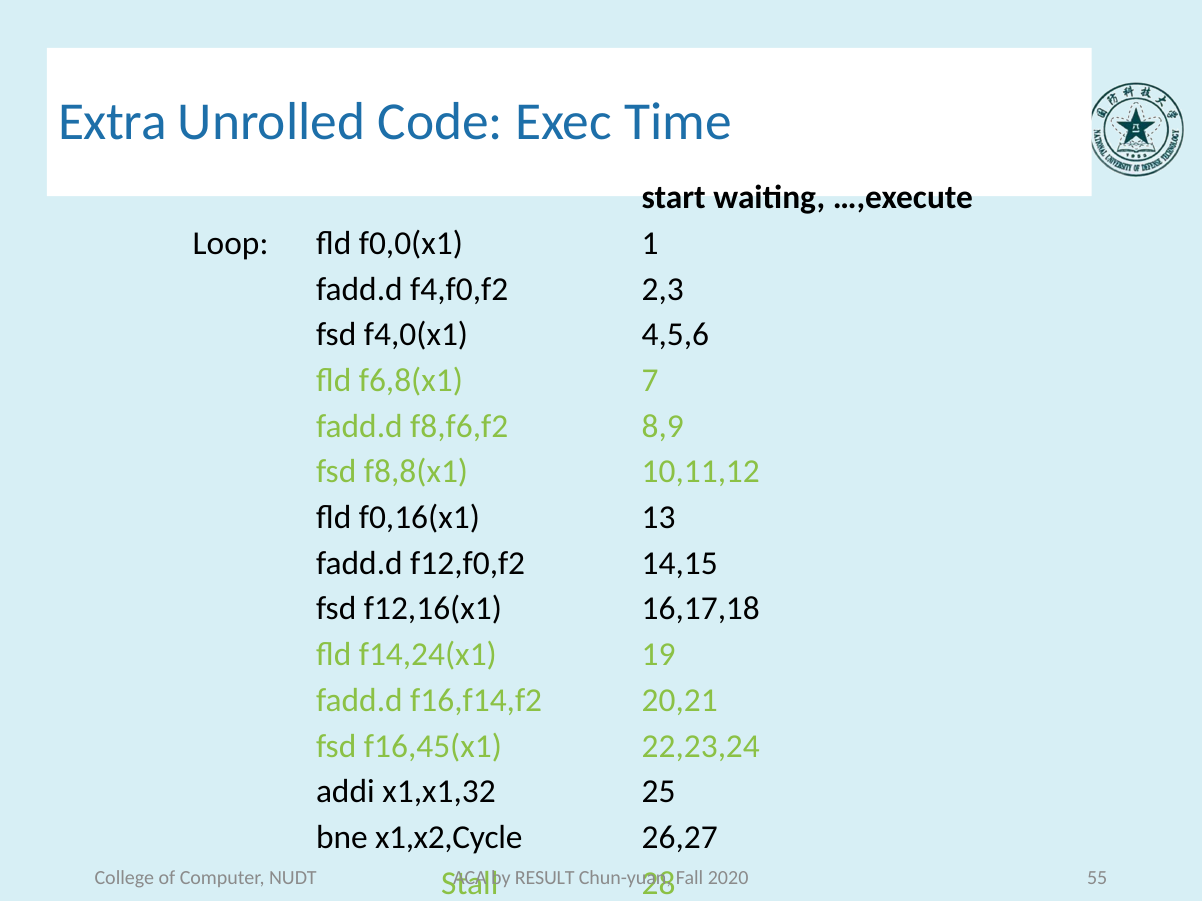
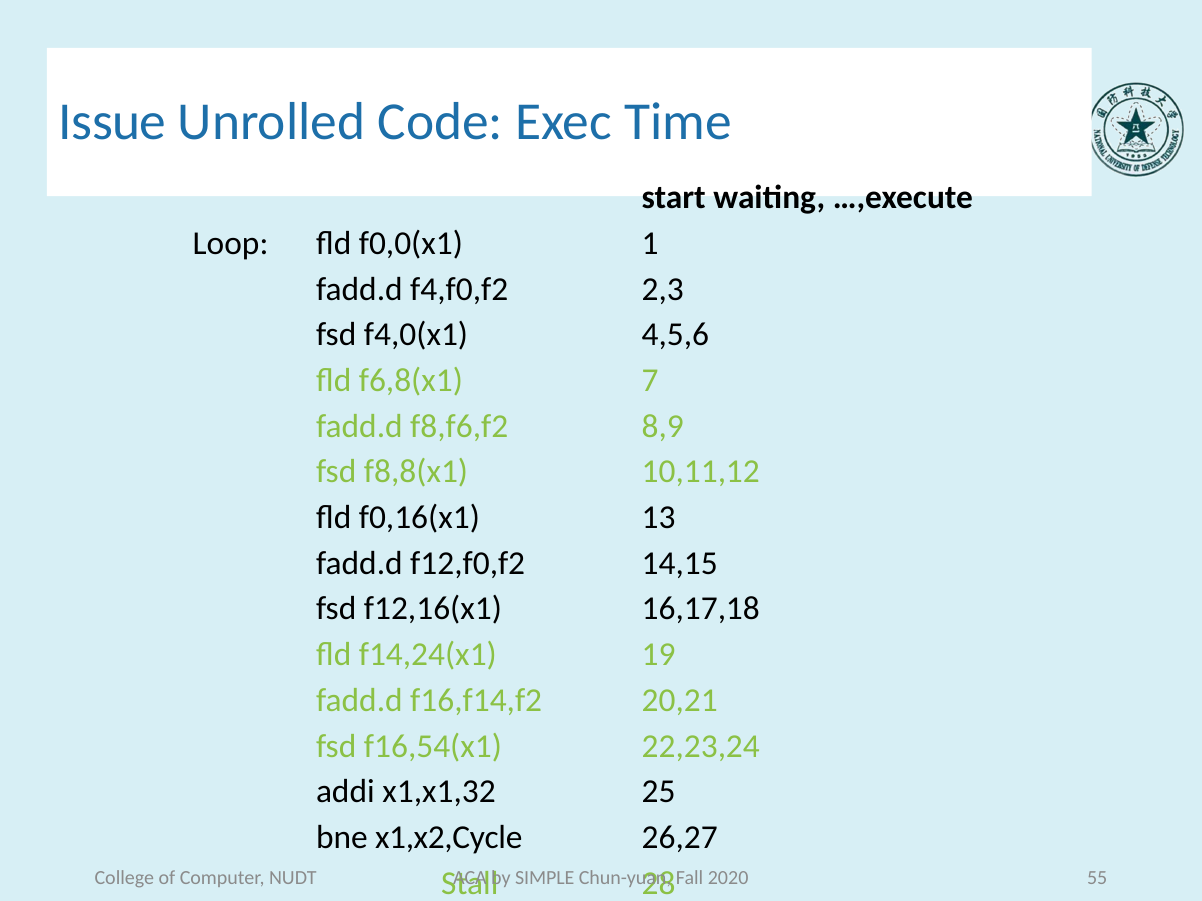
Extra: Extra -> Issue (113, 122)
f16,45(x1: f16,45(x1 -> f16,54(x1 (433, 746)
RESULT: RESULT -> SIMPLE (545, 878)
